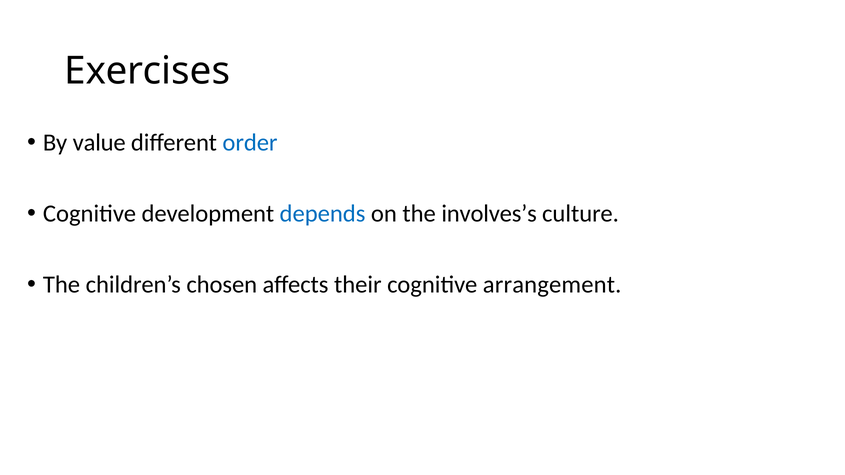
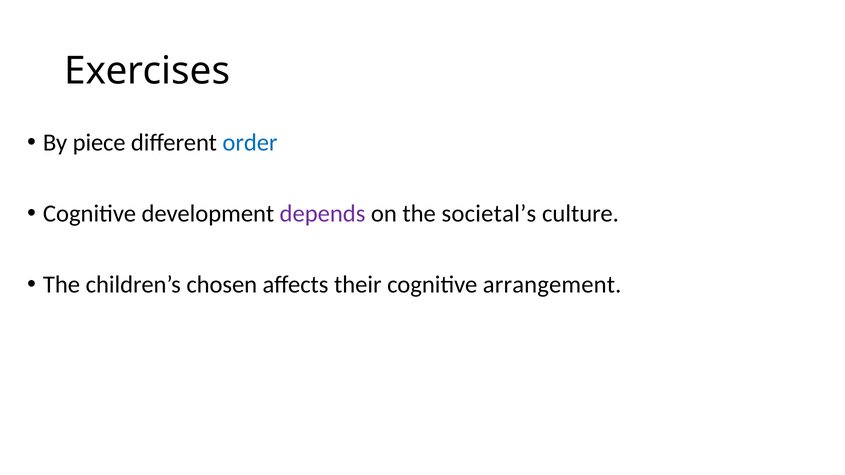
value: value -> piece (99, 143)
depends colour: blue -> purple (323, 214)
involves’s: involves’s -> societal’s (489, 214)
